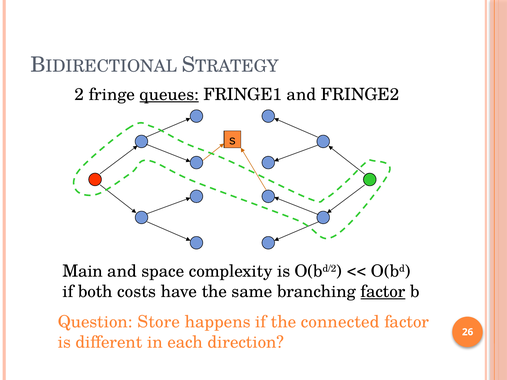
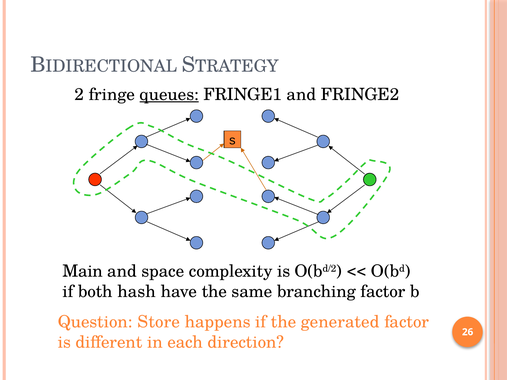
costs: costs -> hash (137, 292)
factor underline: present -> none (383, 292)
connected: connected -> generated (340, 322)
